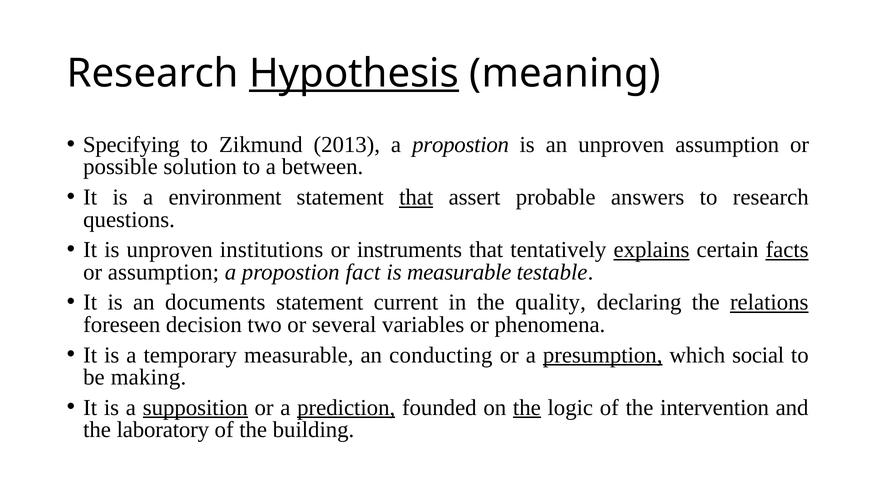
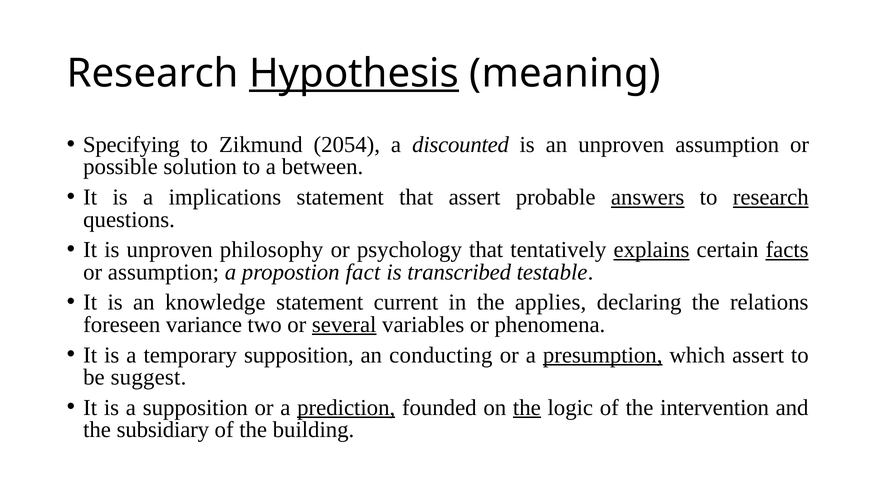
2013: 2013 -> 2054 (347, 145)
propostion: propostion -> discounted (461, 145)
environment: environment -> implications (225, 197)
that underline: present -> none (416, 197)
answers underline: none -> present (648, 197)
research underline: none -> present (771, 197)
institutions: institutions -> philosophy (272, 250)
instruments: instruments -> psychology (409, 250)
is measurable: measurable -> transcribed (459, 272)
documents: documents -> knowledge (215, 302)
quality: quality -> applies (551, 302)
relations underline: present -> none (769, 302)
decision: decision -> variance (204, 324)
several underline: none -> present (344, 324)
temporary measurable: measurable -> supposition (299, 355)
which social: social -> assert (758, 355)
making: making -> suggest (148, 377)
supposition underline: present -> none (195, 407)
laboratory: laboratory -> subsidiary (163, 430)
